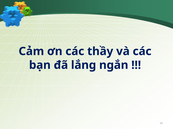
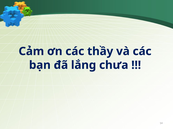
ngắn: ngắn -> chưa (114, 65)
